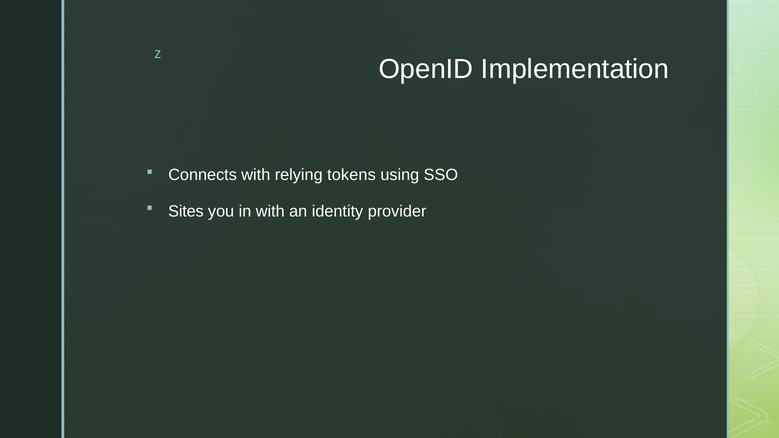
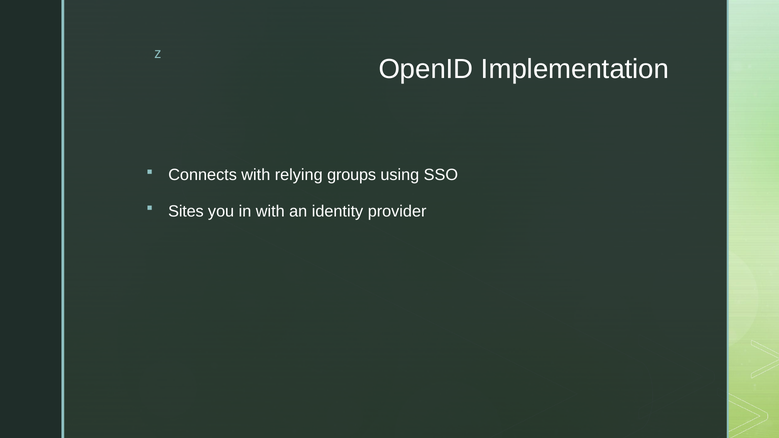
tokens: tokens -> groups (352, 175)
